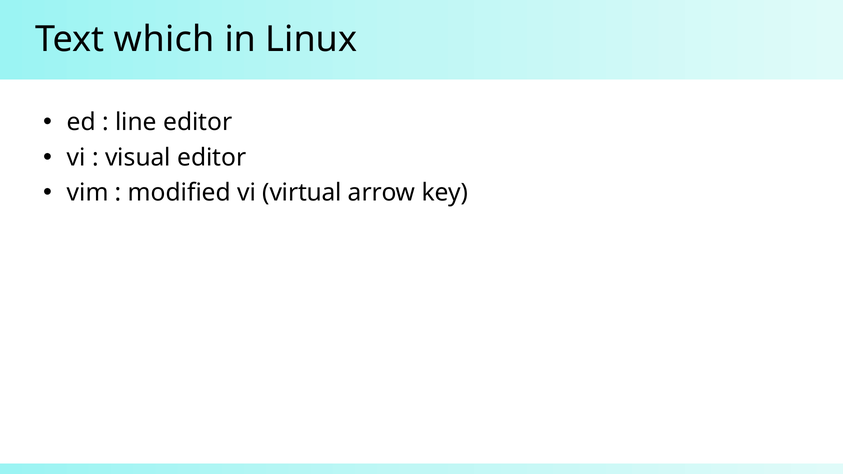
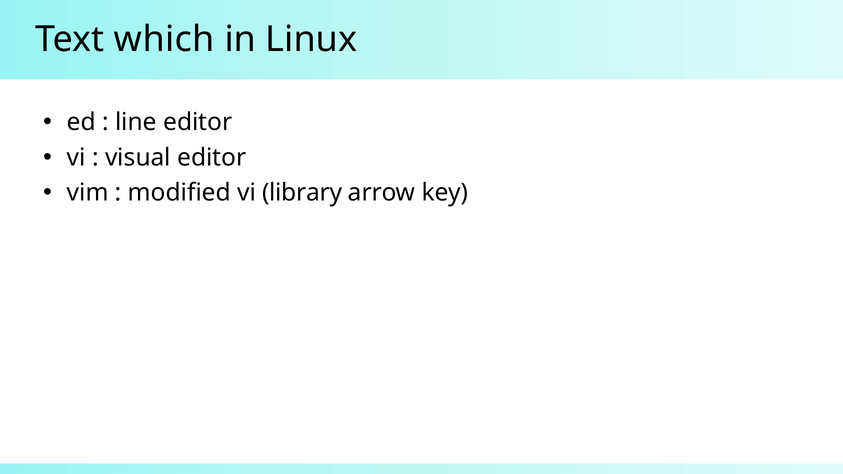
virtual: virtual -> library (302, 193)
